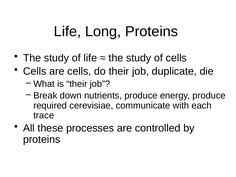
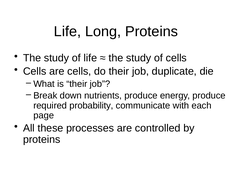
cerevisiae: cerevisiae -> probability (91, 105)
trace: trace -> page (44, 115)
